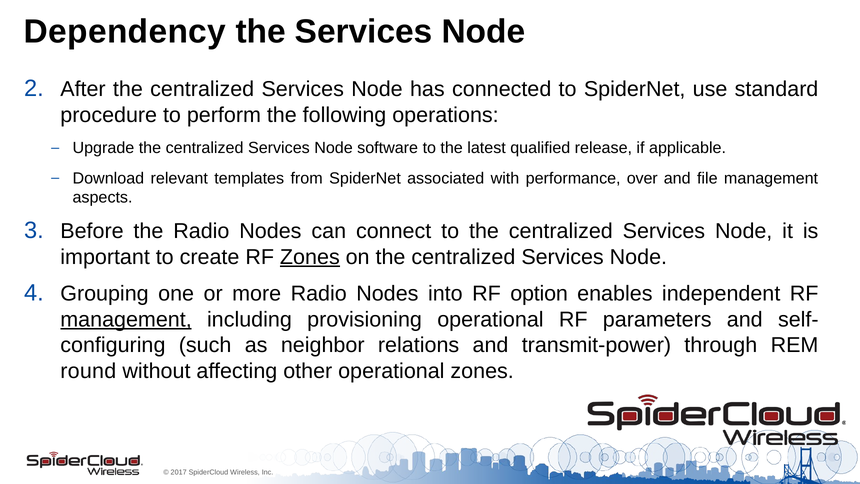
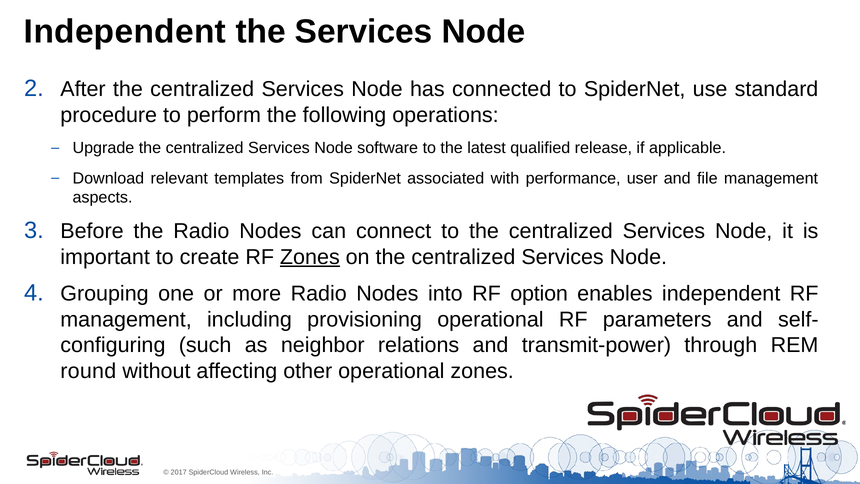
Dependency: Dependency -> Independent (125, 32)
over: over -> user (642, 178)
management underline: present -> none (126, 319)
